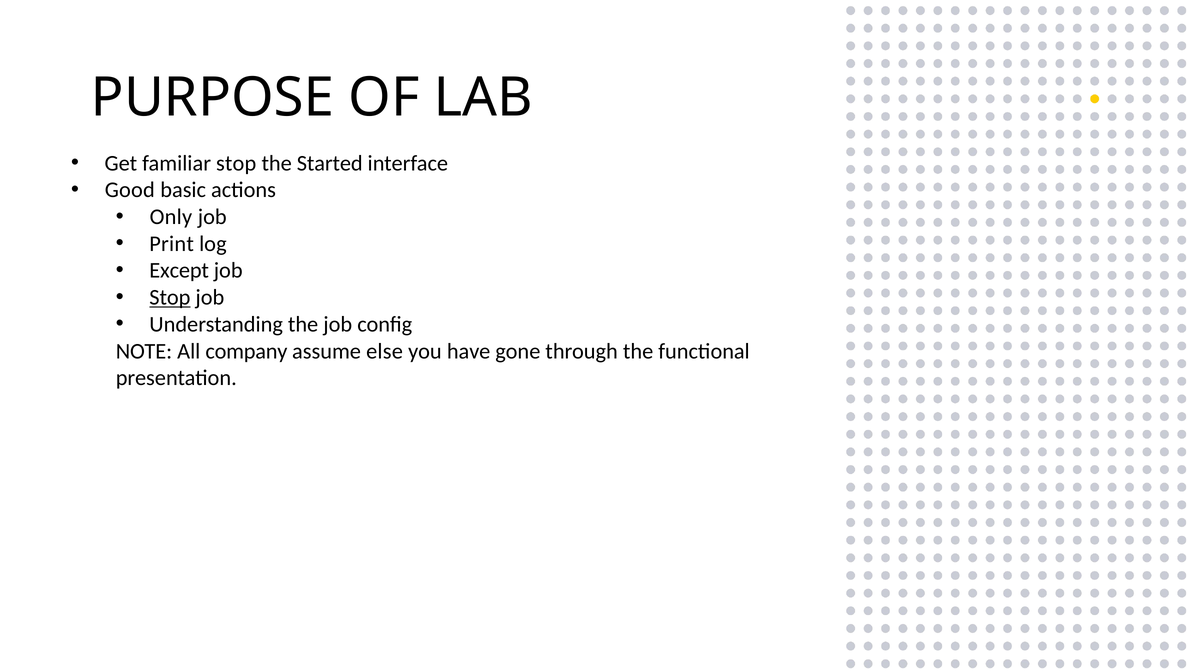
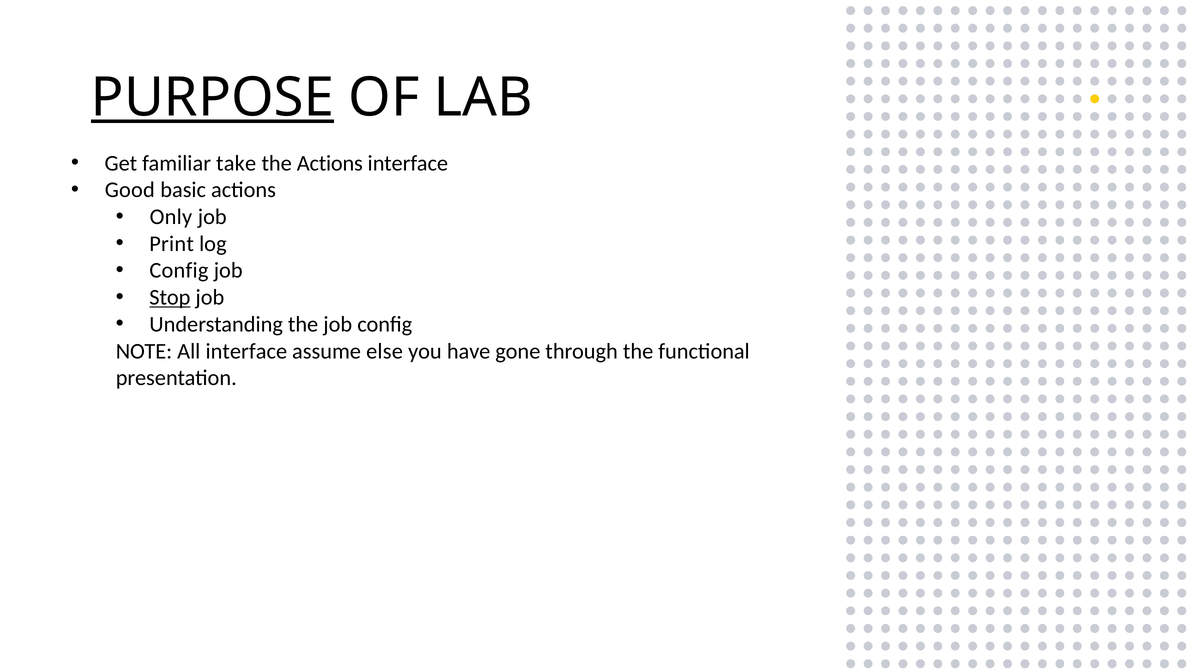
PURPOSE underline: none -> present (213, 98)
familiar stop: stop -> take (236, 163)
the Started: Started -> Actions (330, 163)
Except: Except -> Config (179, 271)
All company: company -> interface (246, 351)
